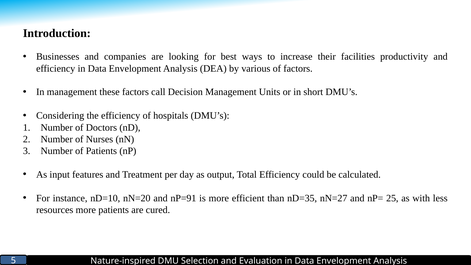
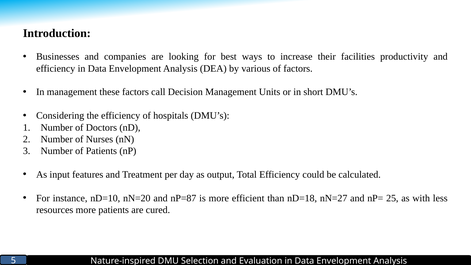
nP=91: nP=91 -> nP=87 (183, 198)
nD=35: nD=35 -> nD=18 (302, 198)
